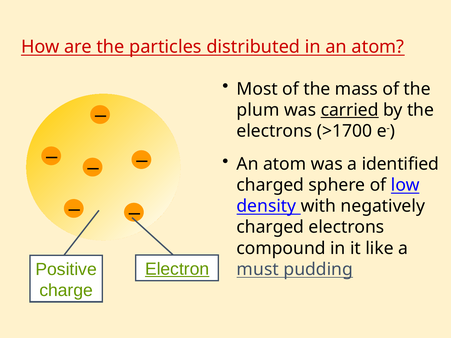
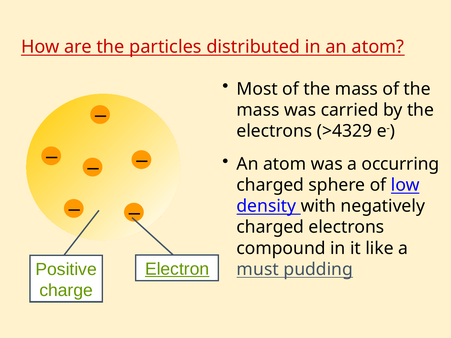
plum: plum -> mass (258, 110)
carried underline: present -> none (350, 110)
>1700: >1700 -> >4329 (344, 131)
identified: identified -> occurring (400, 164)
